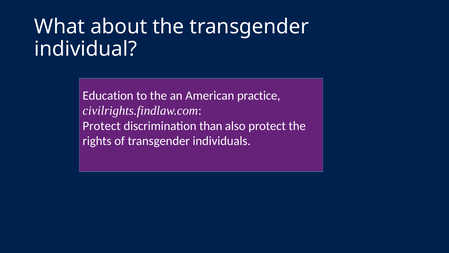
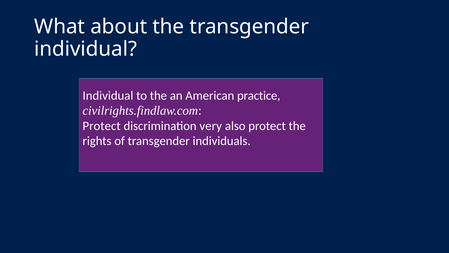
Education: Education -> Individual (108, 95)
than: than -> very (211, 126)
